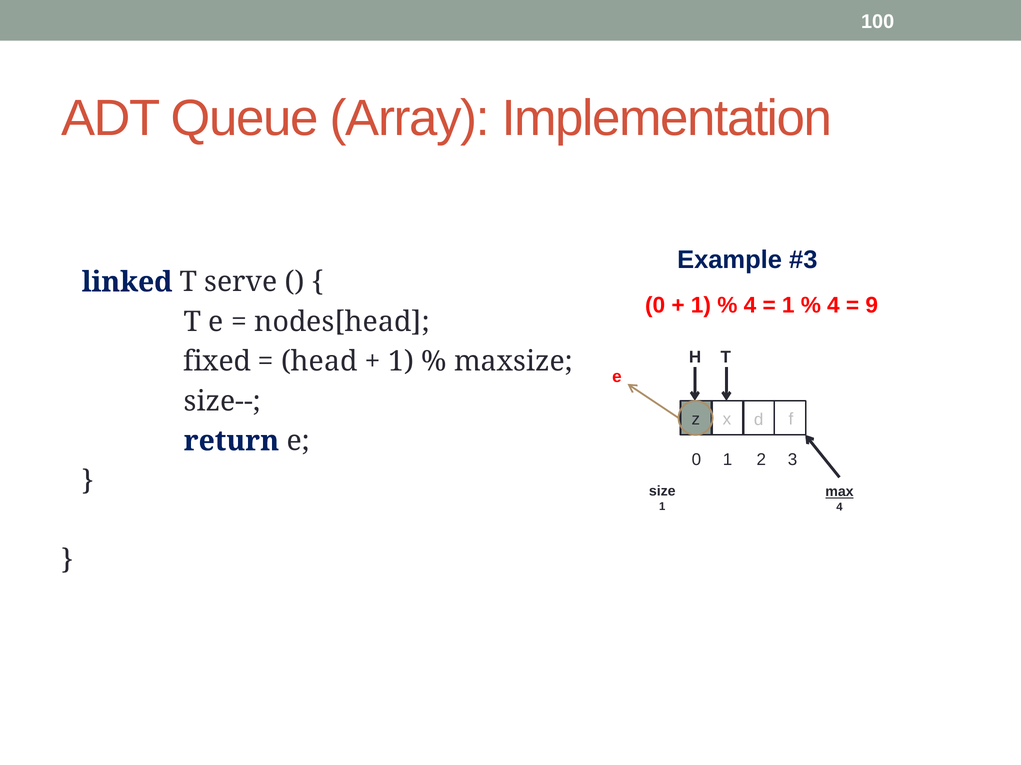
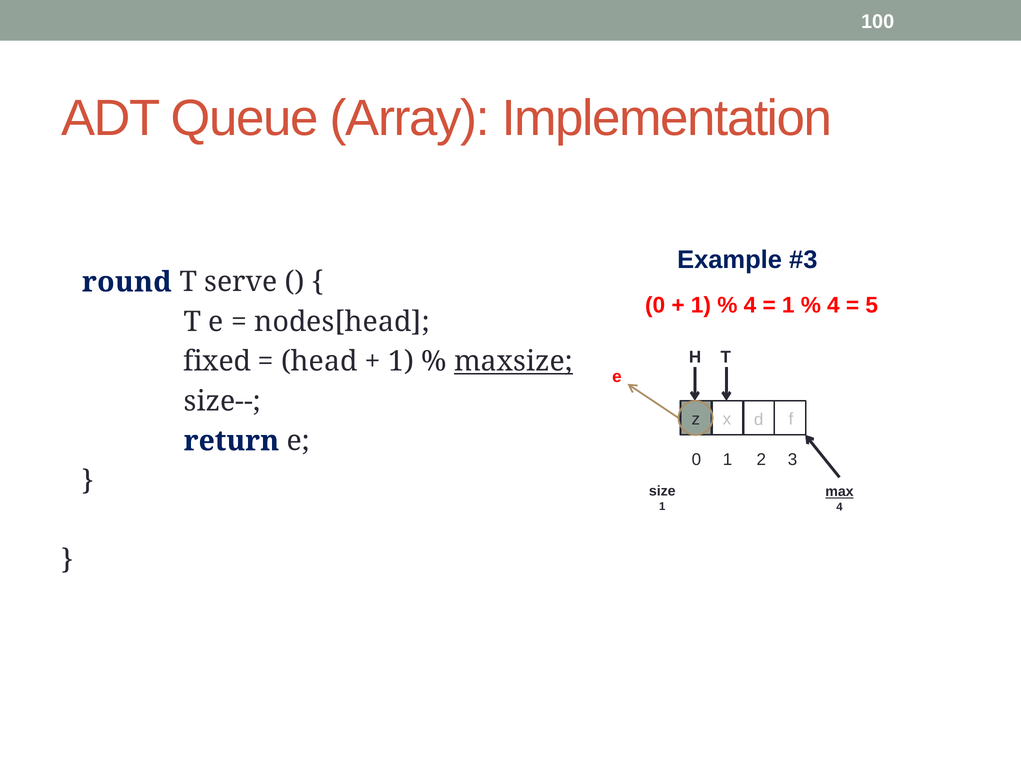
linked: linked -> round (127, 282)
9: 9 -> 5 (872, 306)
maxsize underline: none -> present (514, 362)
